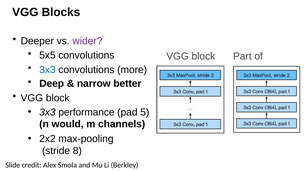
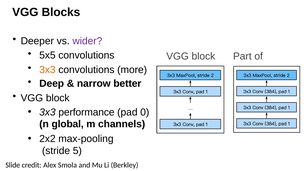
3x3 colour: blue -> orange (47, 70)
5: 5 -> 0 (145, 112)
would: would -> global (68, 124)
8: 8 -> 5 (77, 151)
